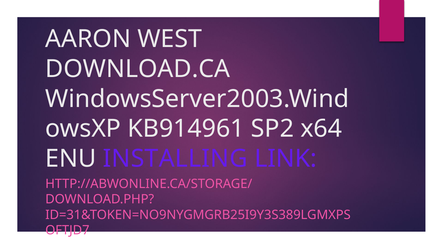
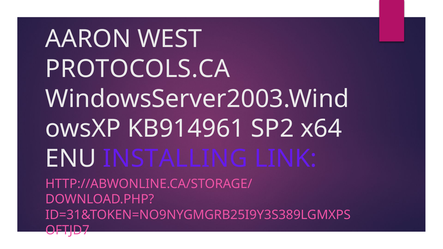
DOWNLOAD.CA: DOWNLOAD.CA -> PROTOCOLS.CA (138, 69)
